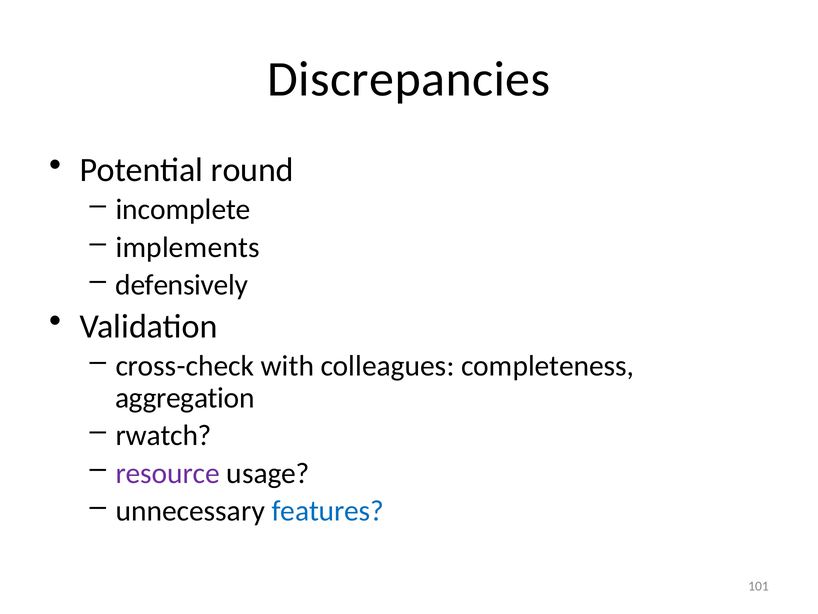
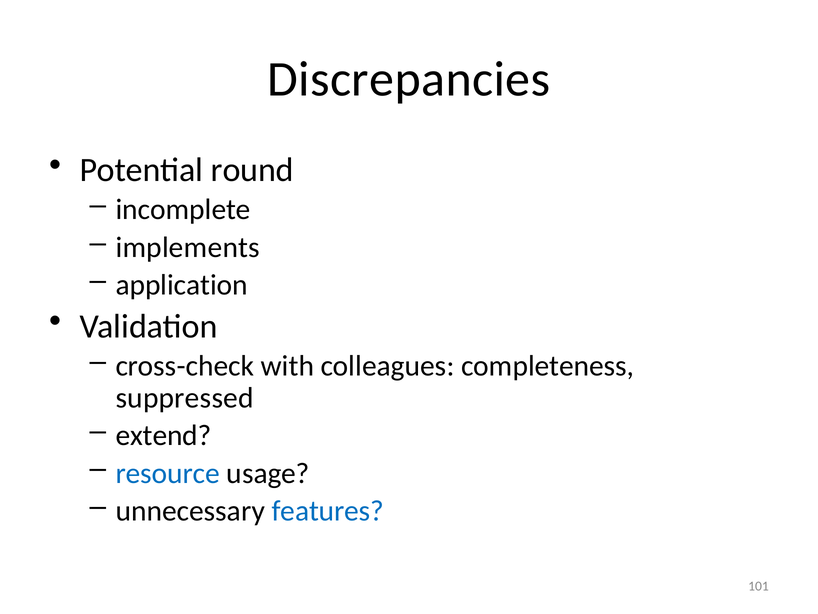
defensively: defensively -> application (182, 285)
aggregation: aggregation -> suppressed (185, 398)
rwatch: rwatch -> extend (164, 435)
resource colour: purple -> blue (168, 473)
